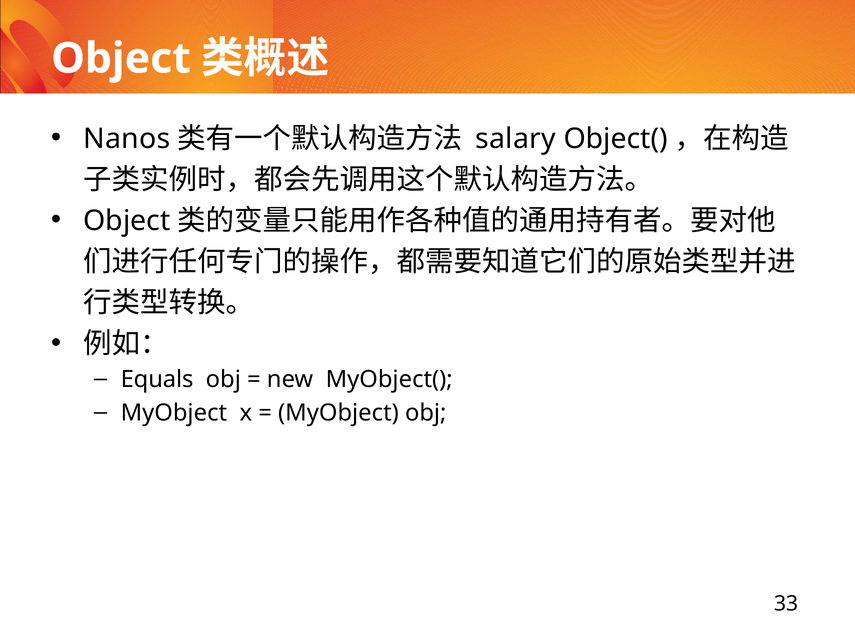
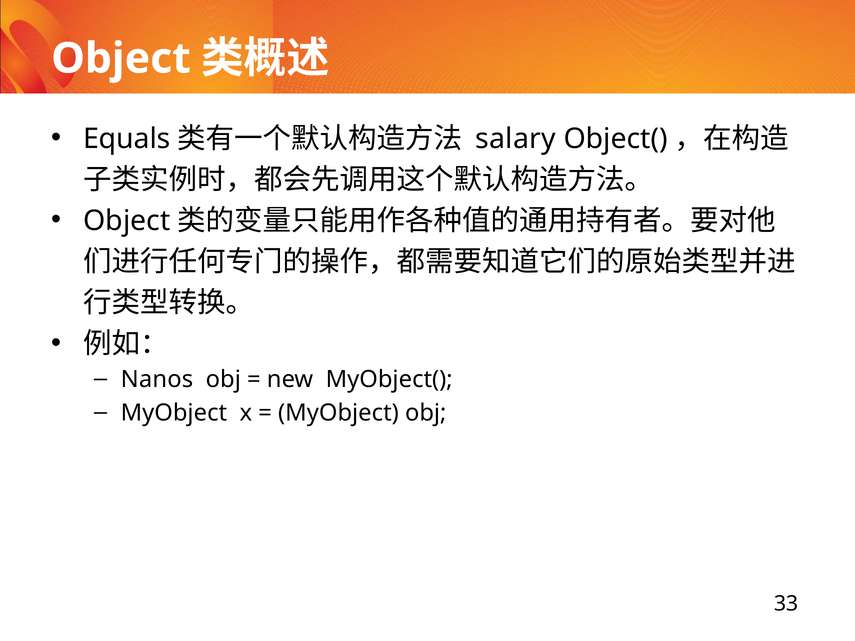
Nanos: Nanos -> Equals (127, 139)
Equals: Equals -> Nanos (157, 380)
